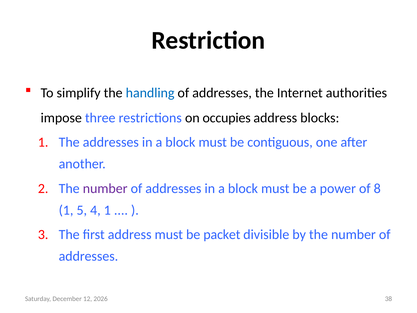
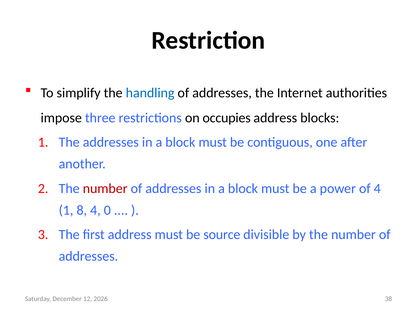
number colour: purple -> red (105, 188)
of 8: 8 -> 4 (377, 188)
5: 5 -> 8 (82, 210)
4 1: 1 -> 0 (107, 210)
packet: packet -> source (222, 234)
